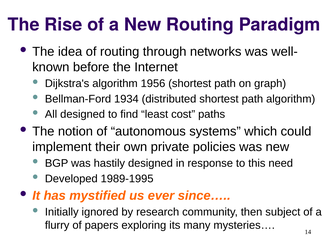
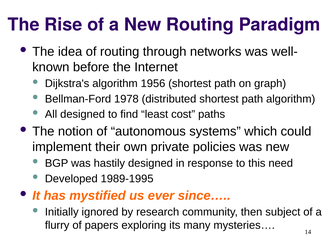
1934: 1934 -> 1978 (126, 99)
